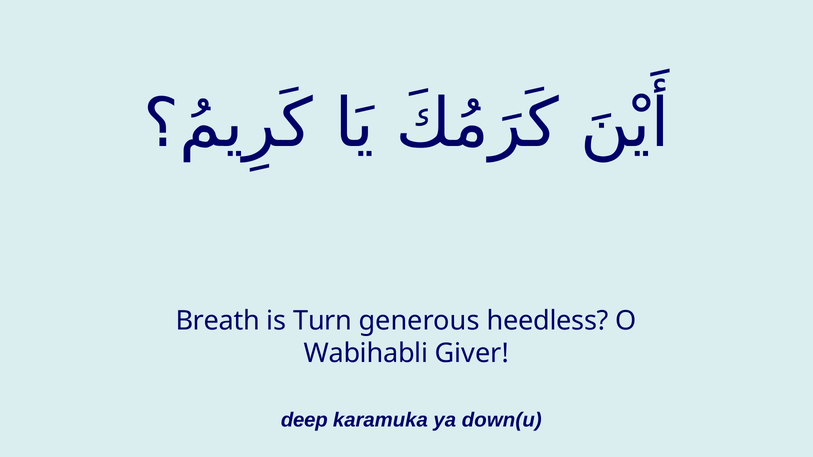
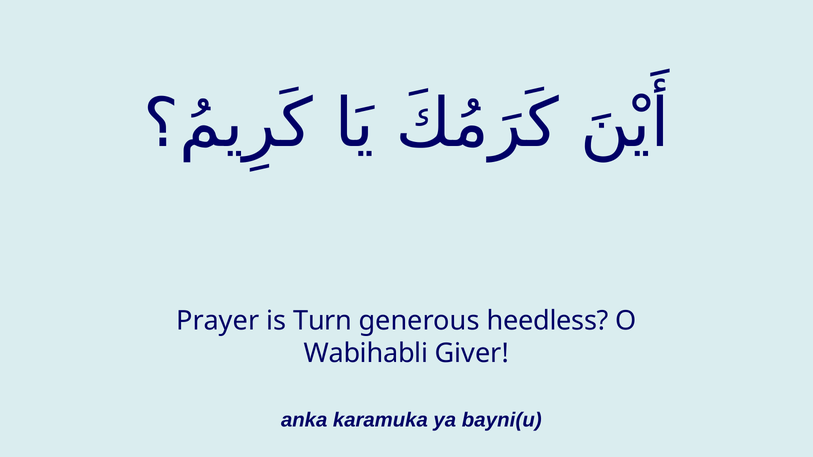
Breath: Breath -> Prayer (218, 321)
deep: deep -> anka (304, 420)
down(u: down(u -> bayni(u (502, 420)
